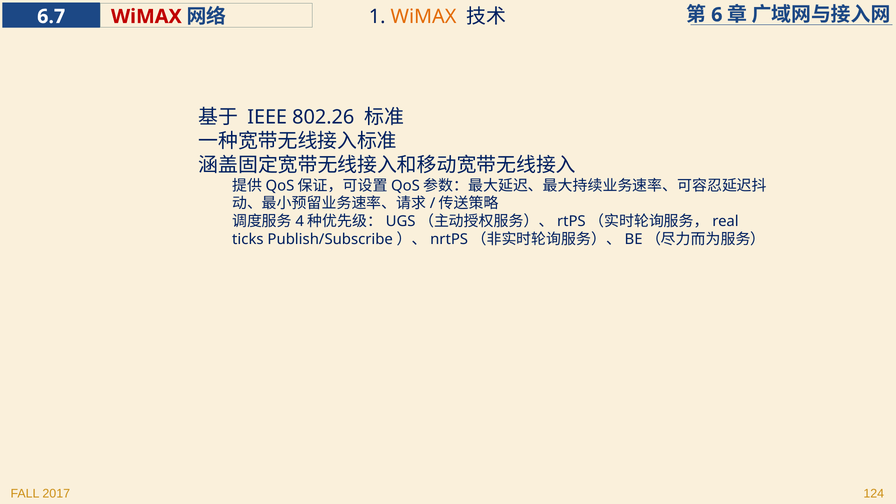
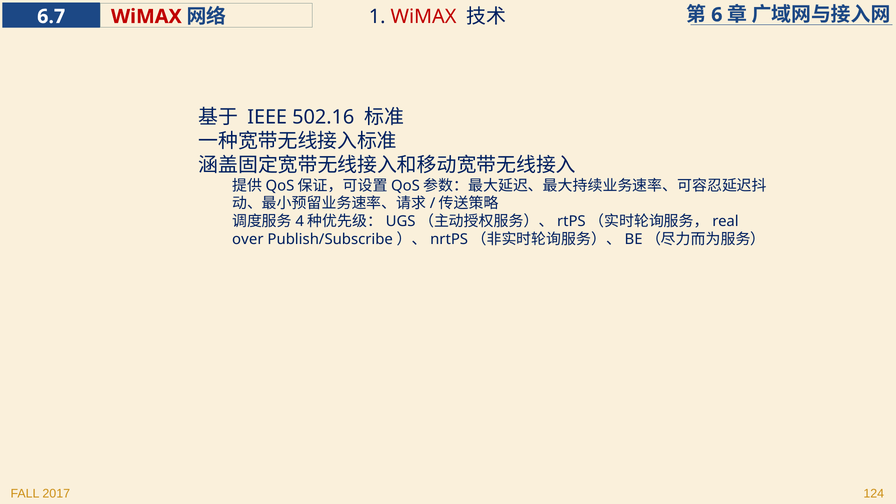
WiMAX colour: orange -> red (423, 17)
802.26: 802.26 -> 502.16 (323, 117)
ticks: ticks -> over (248, 239)
